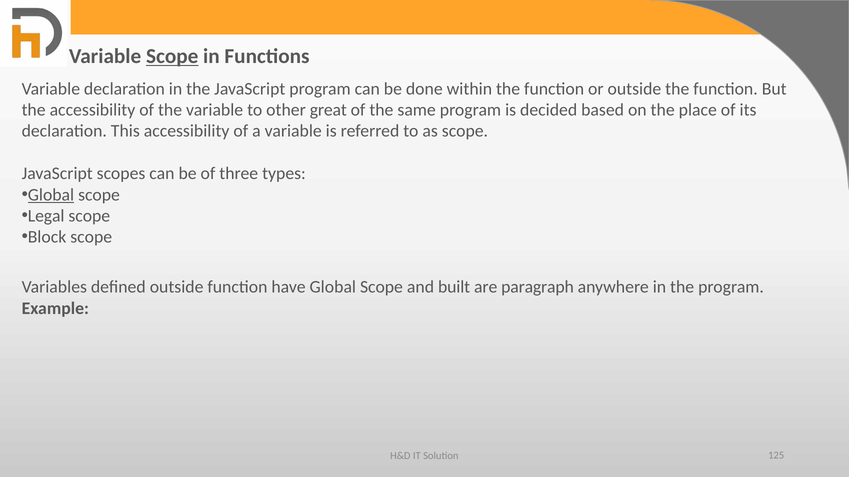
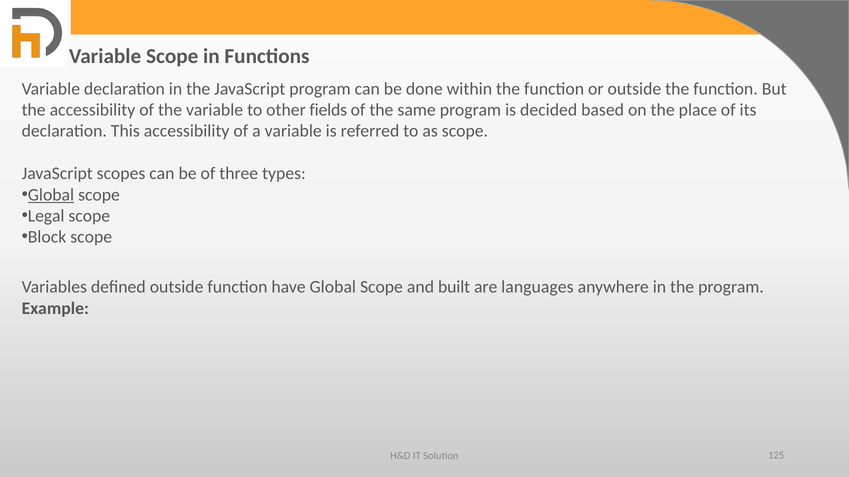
Scope underline: present -> none (172, 56)
great: great -> fields (328, 110)
paragraph: paragraph -> languages (537, 287)
